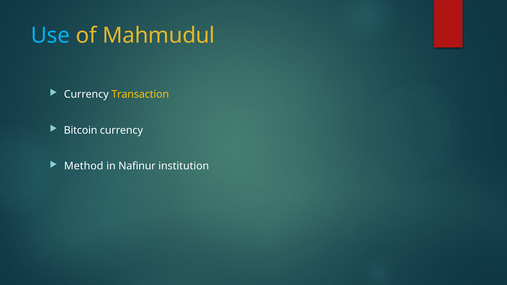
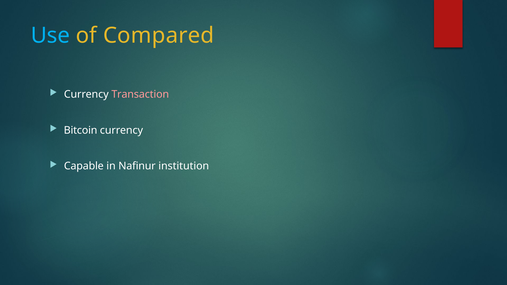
Mahmudul: Mahmudul -> Compared (159, 36)
Transaction colour: yellow -> pink (140, 94)
Method: Method -> Capable (84, 166)
